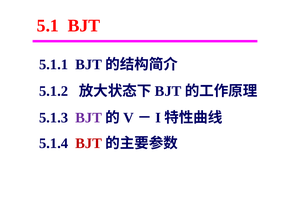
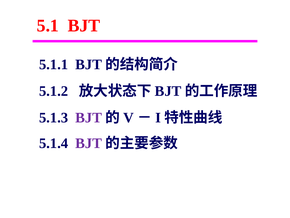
BJT colour: red -> purple (89, 143)
